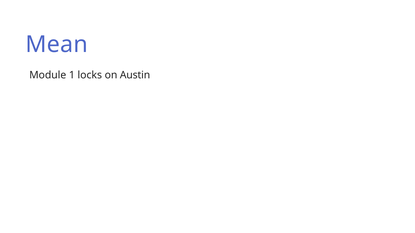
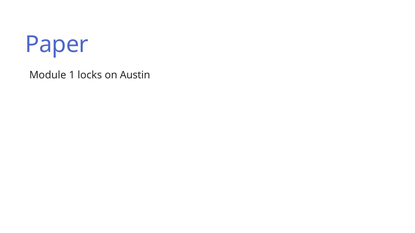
Mean: Mean -> Paper (57, 45)
